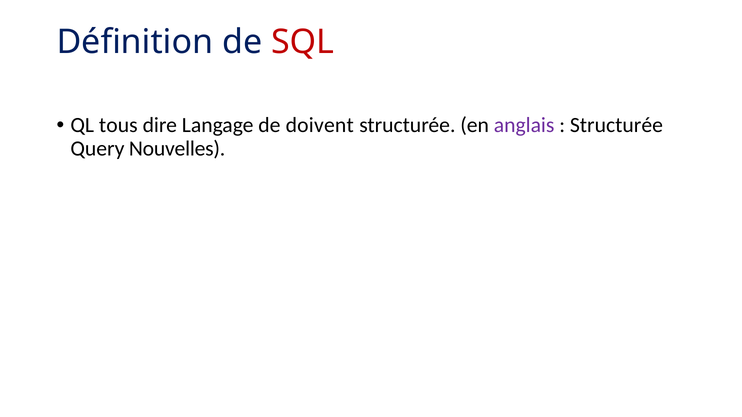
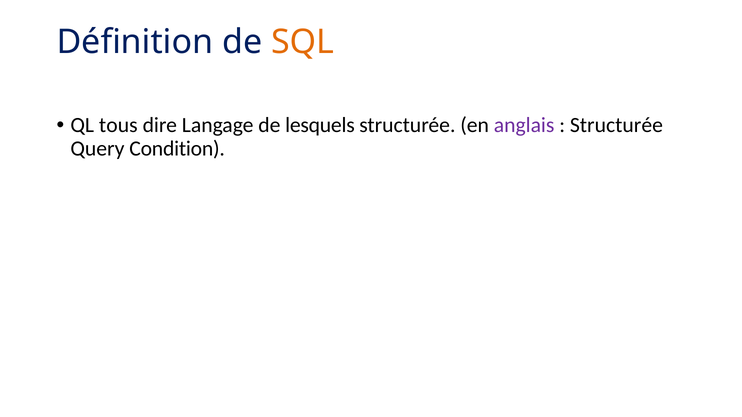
SQL colour: red -> orange (303, 42)
doivent: doivent -> lesquels (320, 125)
Nouvelles: Nouvelles -> Condition (177, 149)
